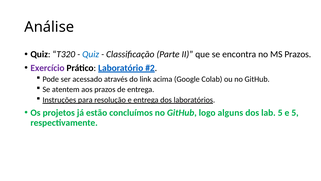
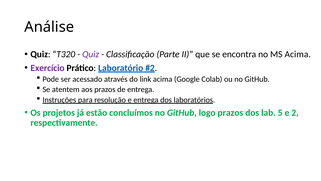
Quiz colour: blue -> purple (91, 54)
MS Prazos: Prazos -> Acima (298, 54)
logo alguns: alguns -> prazos (230, 112)
e 5: 5 -> 2 (295, 112)
